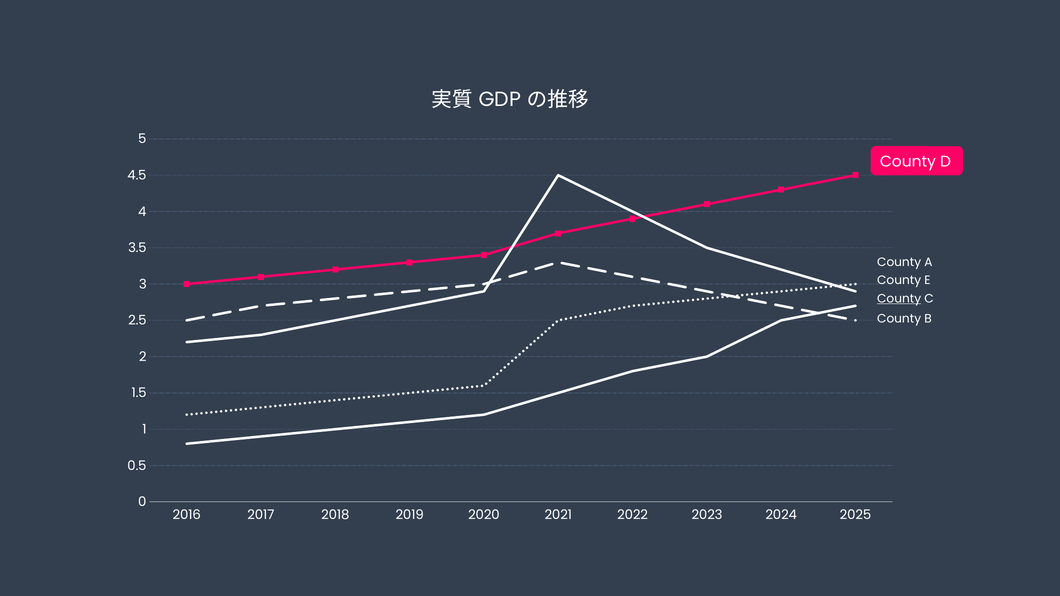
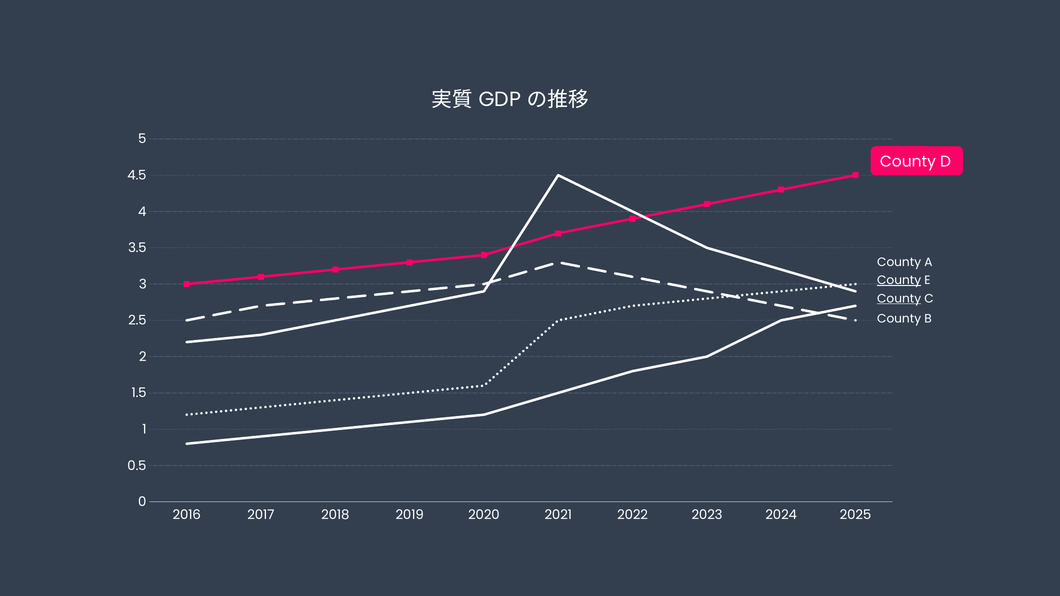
County underline: none -> present (899, 280)
